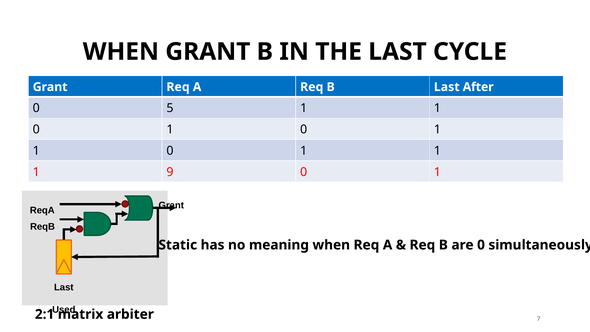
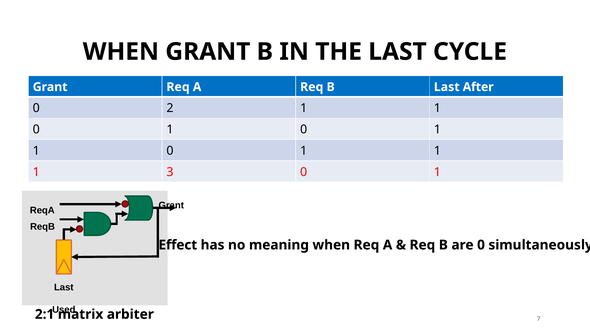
5: 5 -> 2 (170, 108)
9: 9 -> 3 (170, 172)
Static: Static -> Effect (178, 245)
